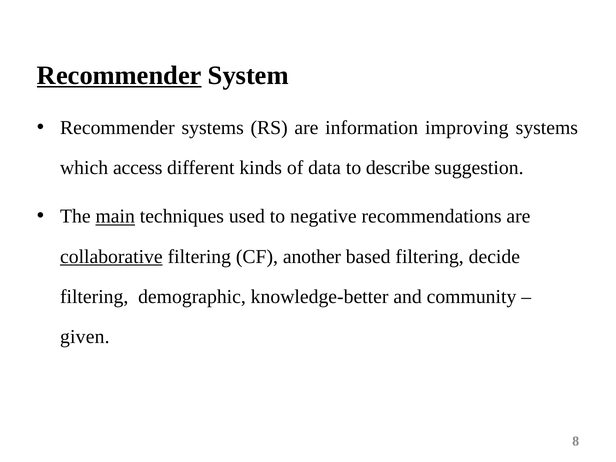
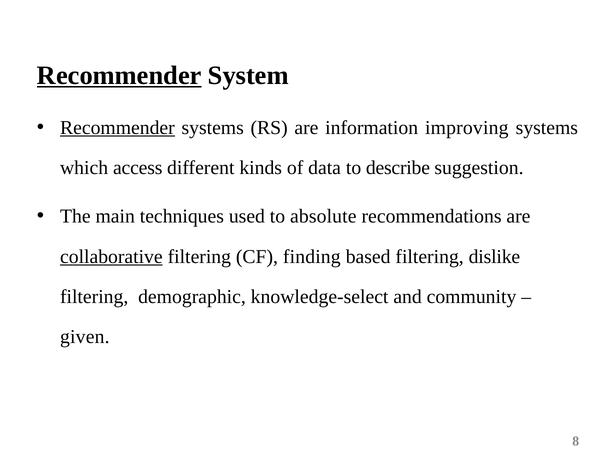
Recommender underline: none -> present (117, 128)
main underline: present -> none (115, 216)
negative: negative -> absolute (323, 216)
another: another -> finding (312, 257)
decide: decide -> dislike (494, 257)
knowledge-better: knowledge-better -> knowledge-select (320, 297)
